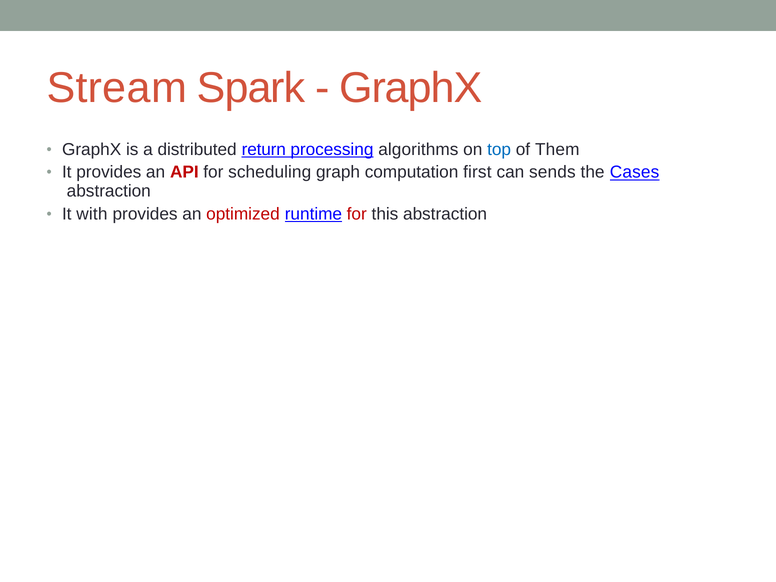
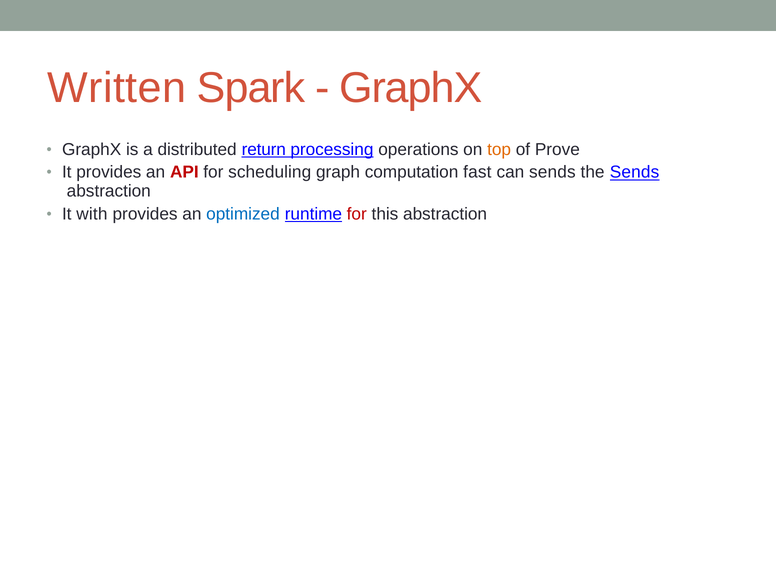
Stream: Stream -> Written (117, 88)
algorithms: algorithms -> operations (418, 150)
top colour: blue -> orange (499, 150)
Them: Them -> Prove (557, 150)
first: first -> fast (477, 172)
the Cases: Cases -> Sends (635, 172)
optimized colour: red -> blue (243, 214)
